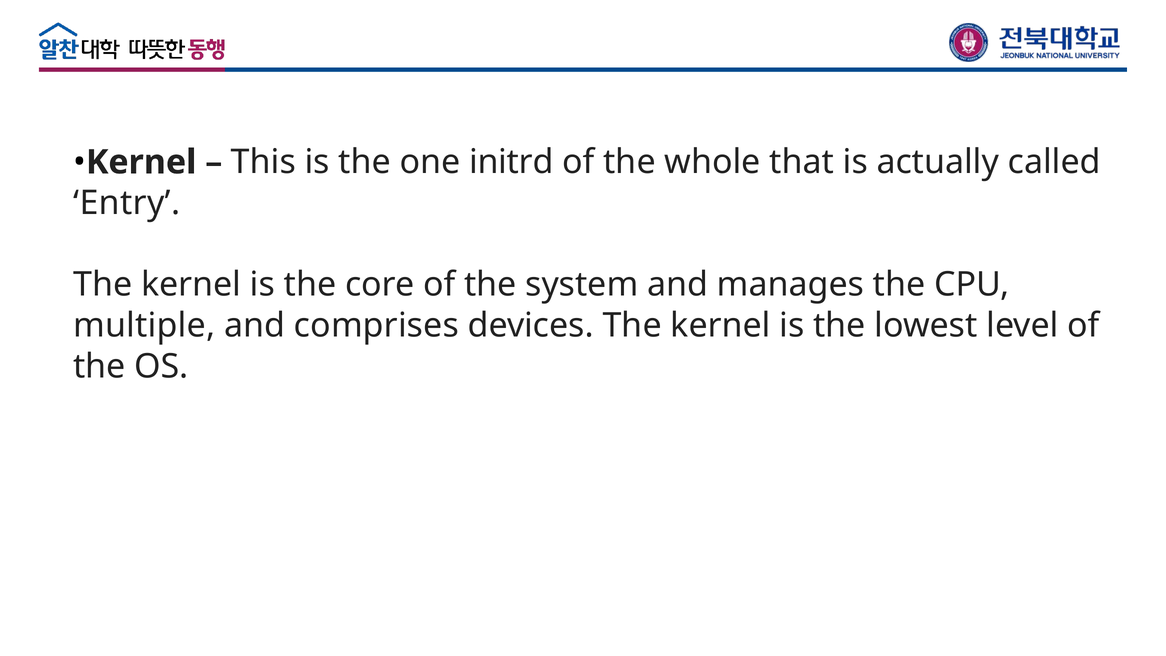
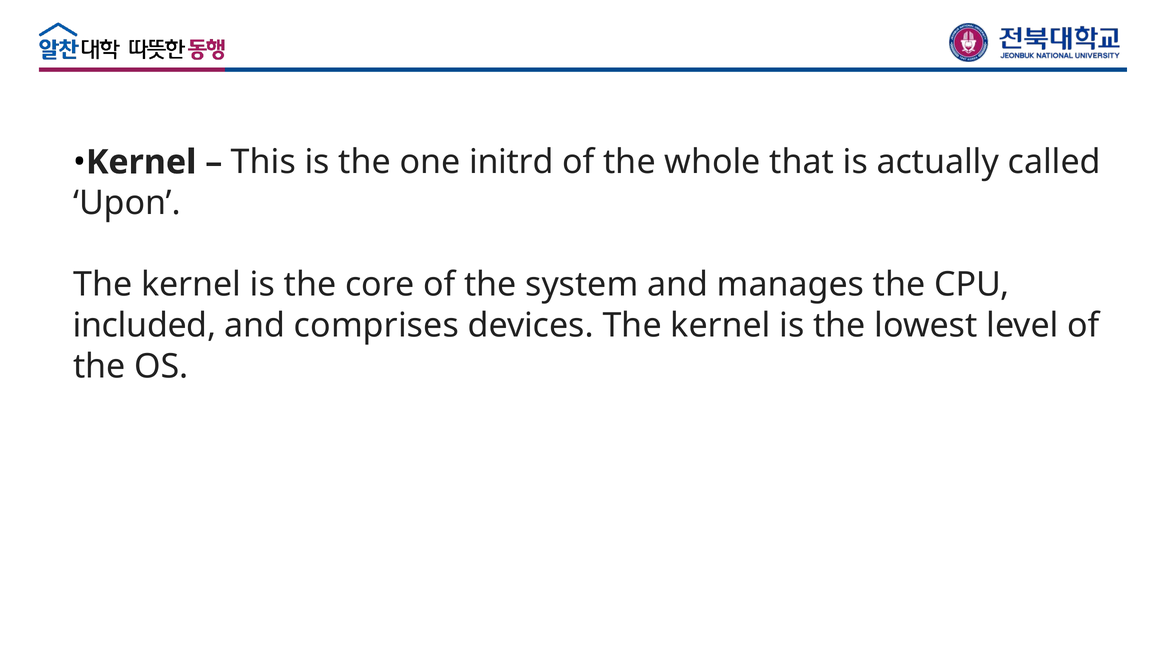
Entry: Entry -> Upon (127, 203)
multiple: multiple -> included (144, 325)
